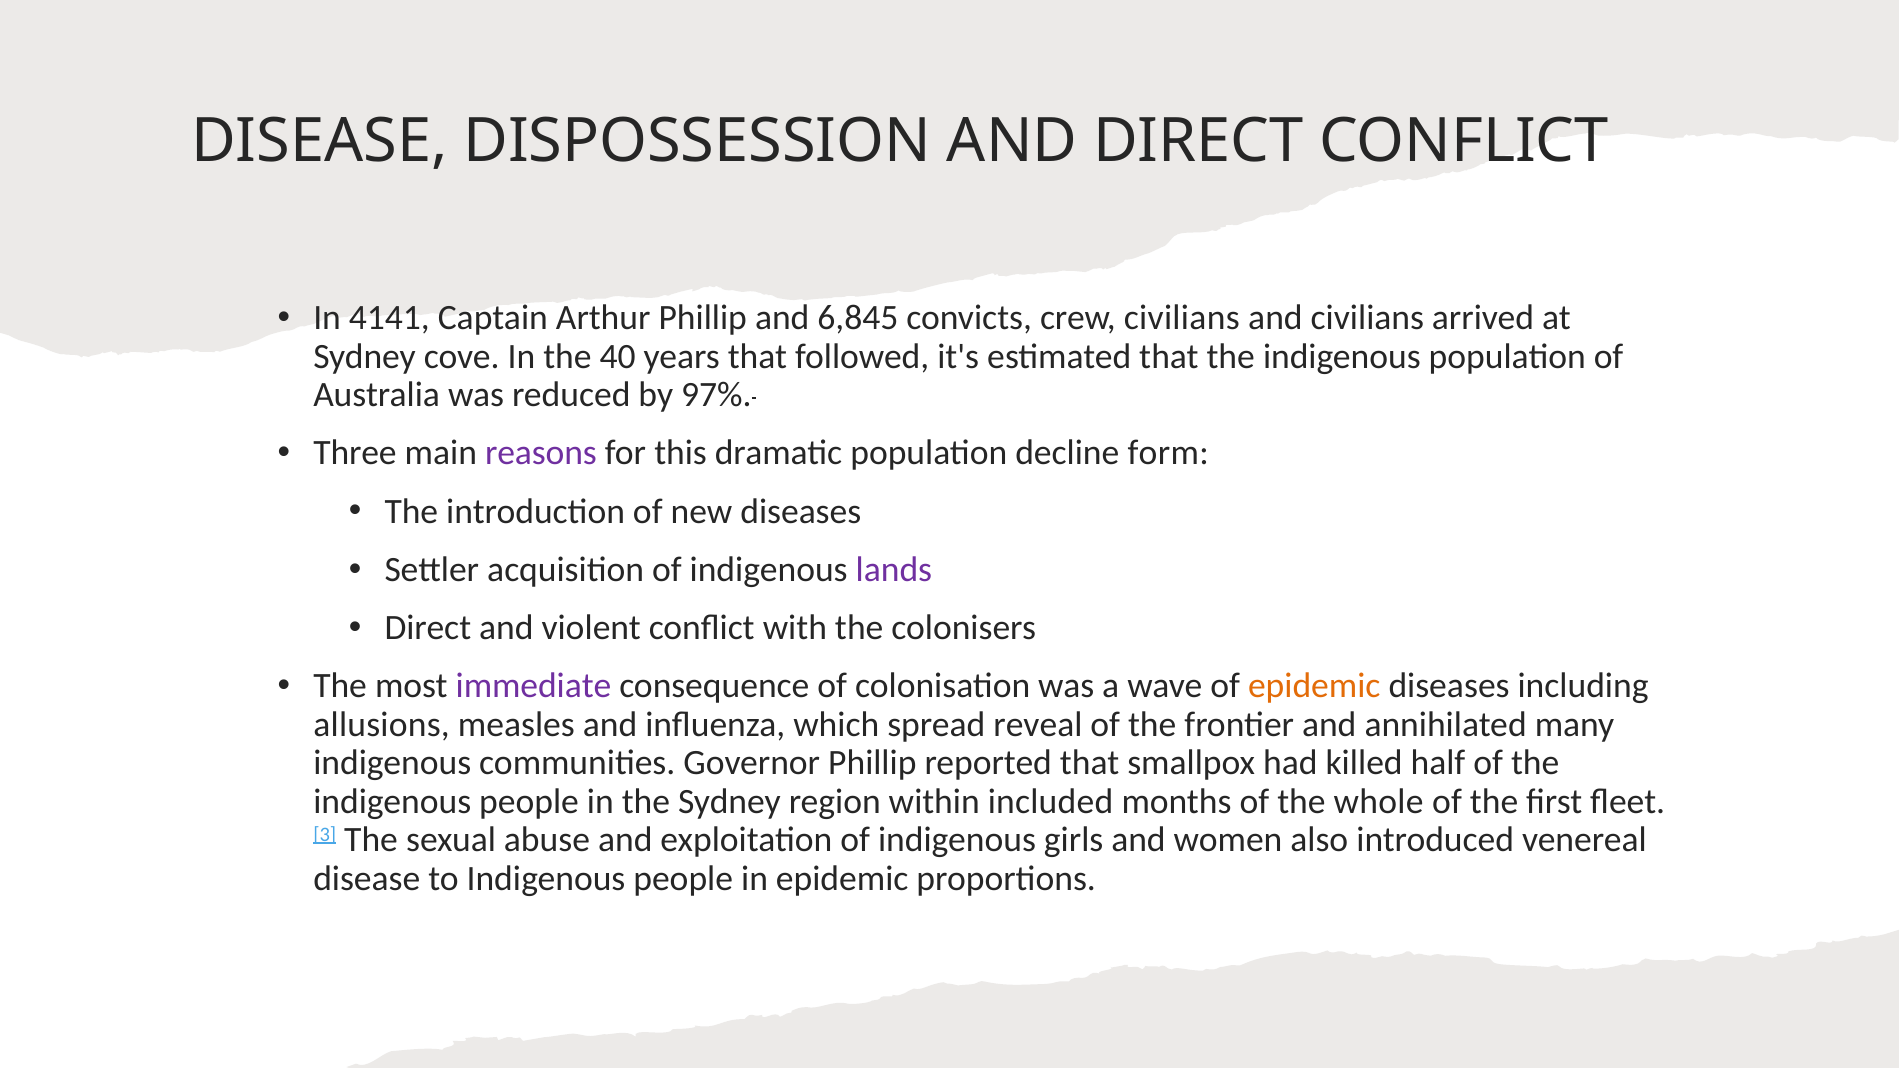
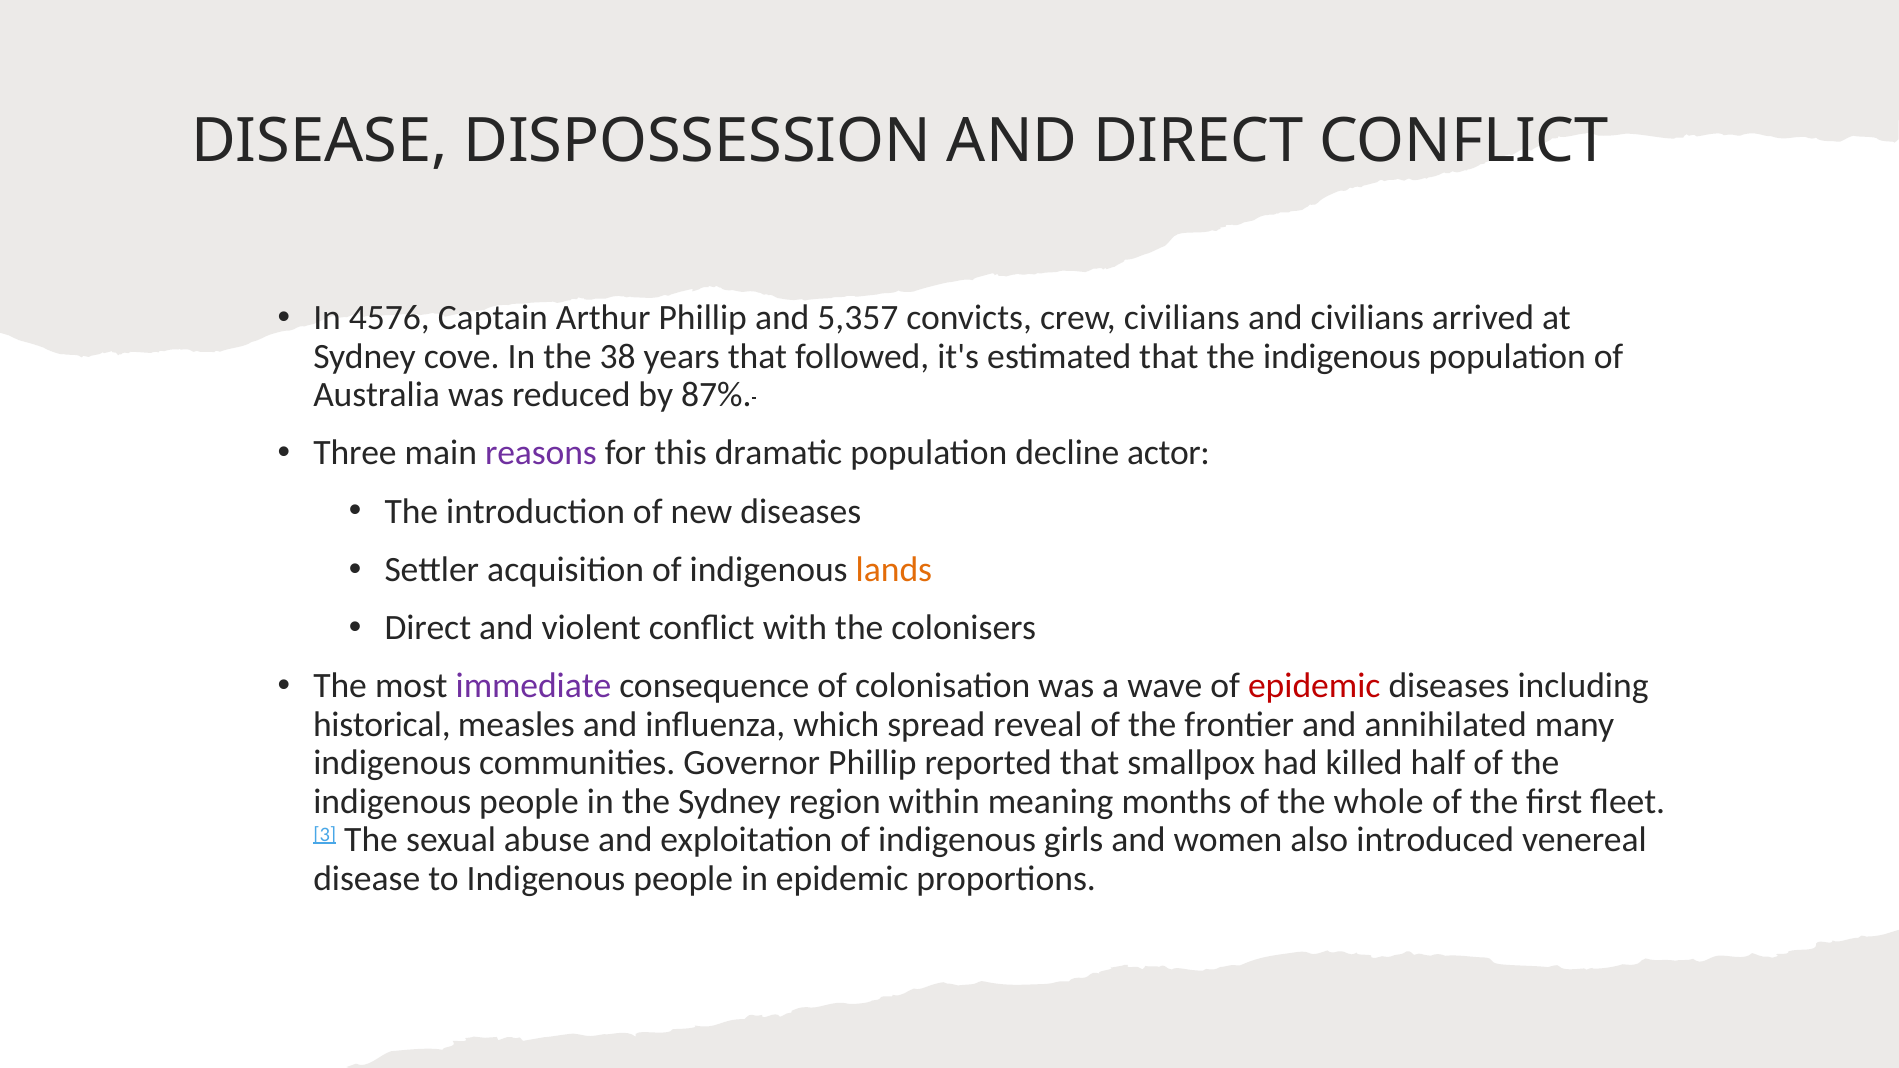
4141: 4141 -> 4576 (389, 318)
6,845: 6,845 -> 5,357 (858, 318)
40: 40 -> 38 (618, 357)
97%: 97% -> 87% (716, 395)
form: form -> actor (1169, 453)
lands colour: purple -> orange (894, 570)
epidemic colour: orange -> red (1314, 686)
allusions: allusions -> historical (382, 725)
included: included -> meaning (1051, 802)
